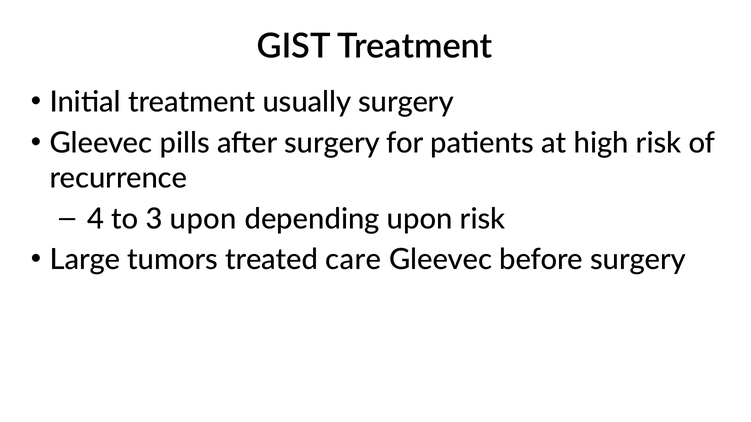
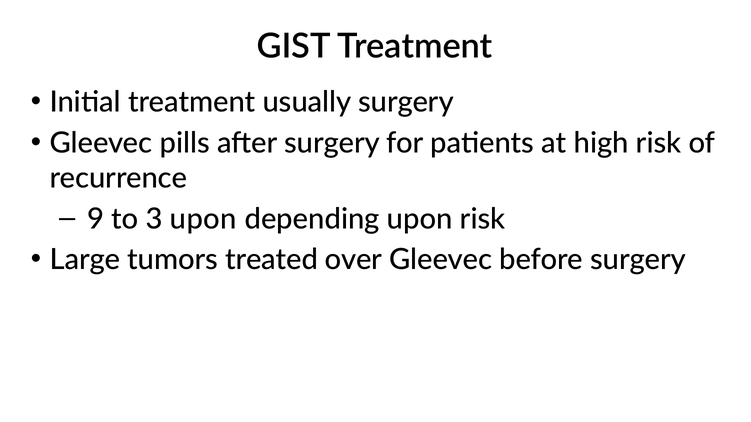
4: 4 -> 9 (96, 219)
care: care -> over (354, 260)
